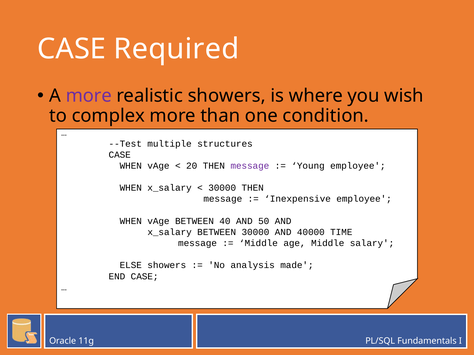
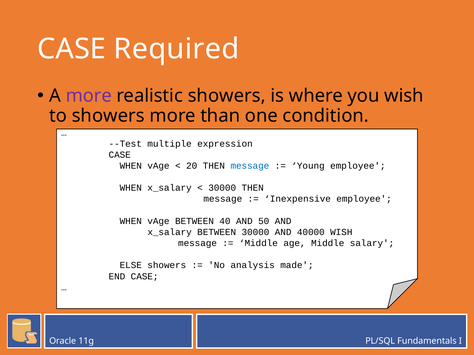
to complex: complex -> showers (108, 116)
structures: structures -> expression (225, 144)
message colour: purple -> blue (250, 166)
40000 TIME: TIME -> WISH (341, 232)
